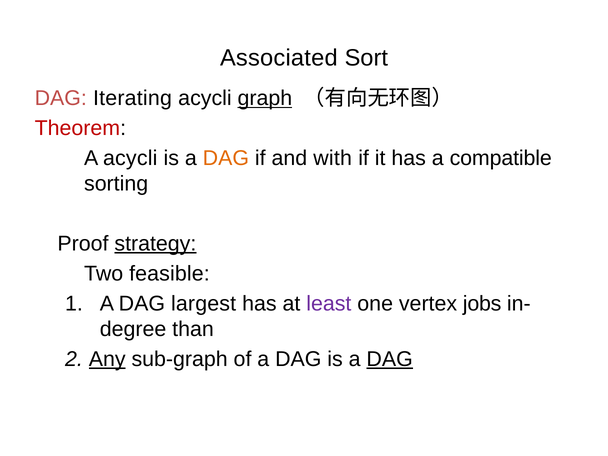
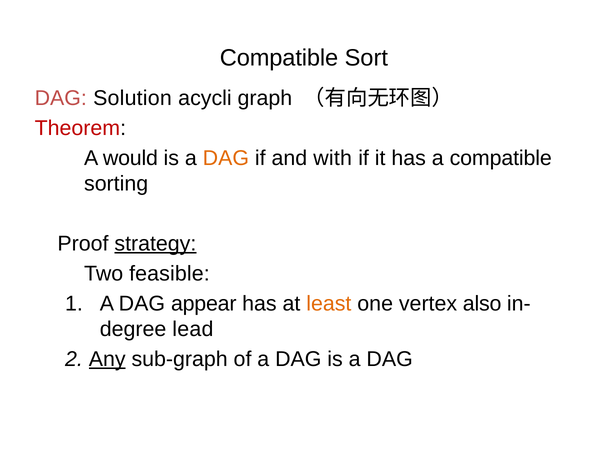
Associated: Associated -> Compatible (279, 58)
Iterating: Iterating -> Solution (132, 98)
graph underline: present -> none (265, 98)
A acycli: acycli -> would (130, 158)
largest: largest -> appear (204, 304)
least colour: purple -> orange (329, 304)
jobs: jobs -> also (482, 304)
than: than -> lead (193, 329)
DAG underline: present -> none (390, 359)
